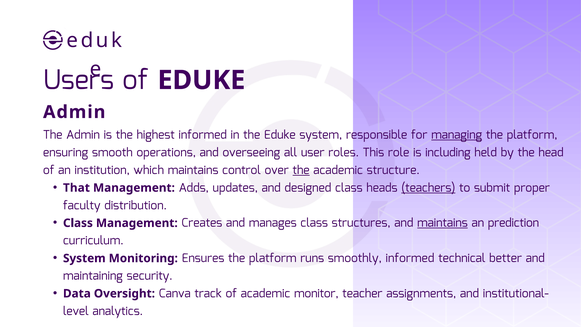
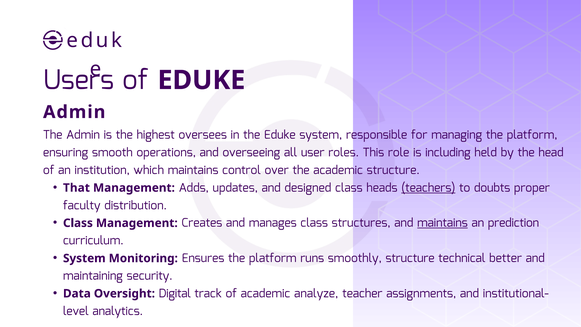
highest informed: informed -> oversees (203, 135)
managing underline: present -> none (457, 135)
the underline: present -> none (301, 170)
submit: submit -> doubts (492, 188)
smoothly informed: informed -> structure (410, 258)
Canva: Canva -> Digital (175, 293)
monitor: monitor -> analyze (316, 293)
